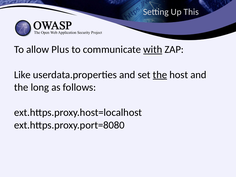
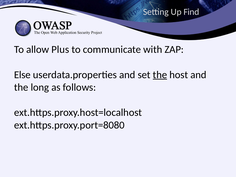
This: This -> Find (191, 12)
with underline: present -> none (153, 50)
Like: Like -> Else (22, 75)
